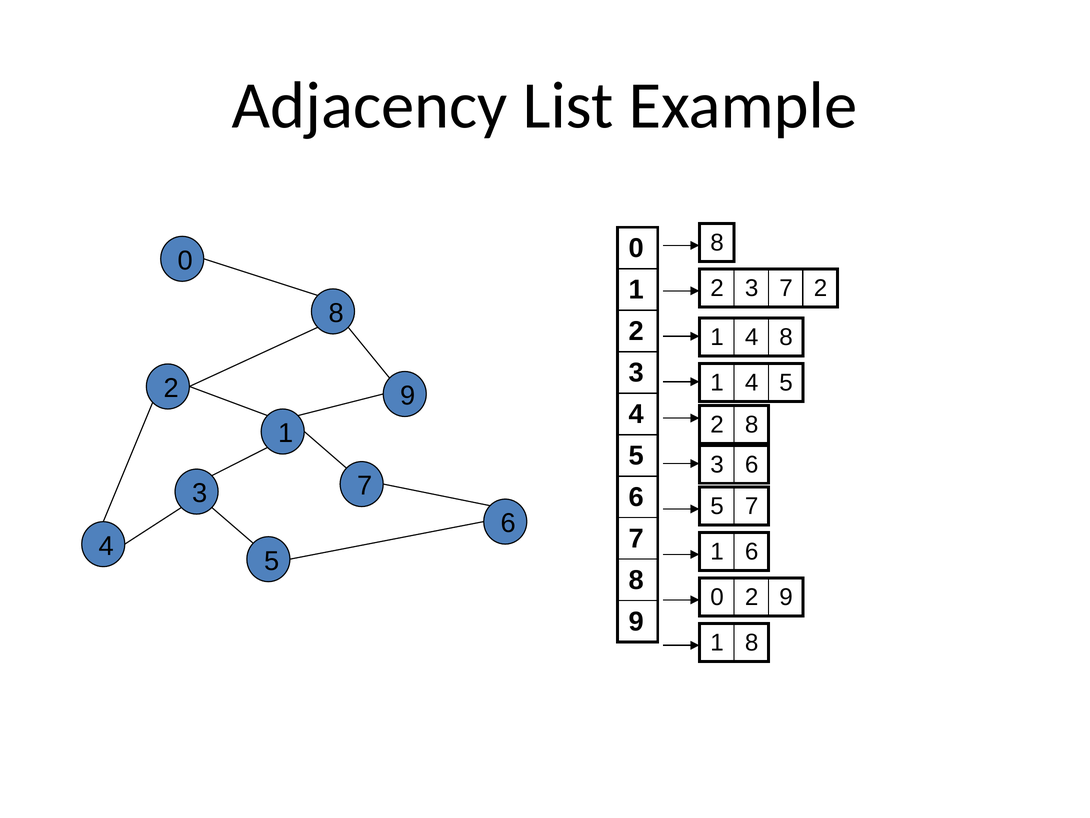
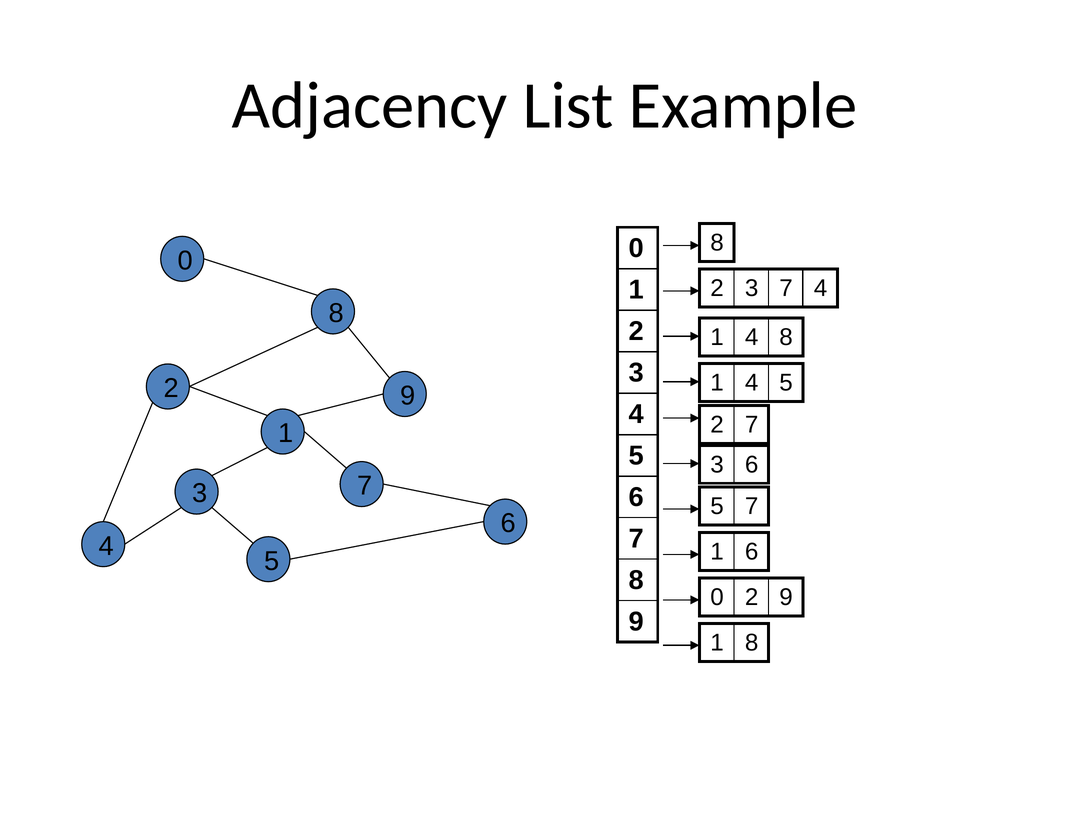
7 2: 2 -> 4 (820, 288)
8: 8 -> 7 (752, 424)
